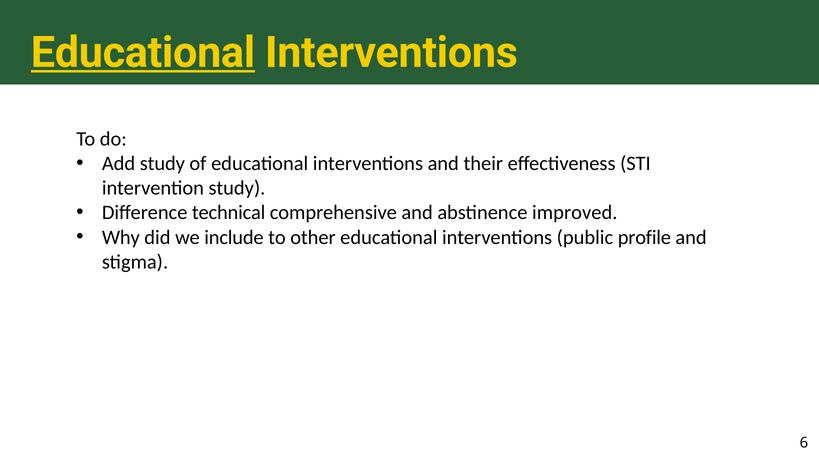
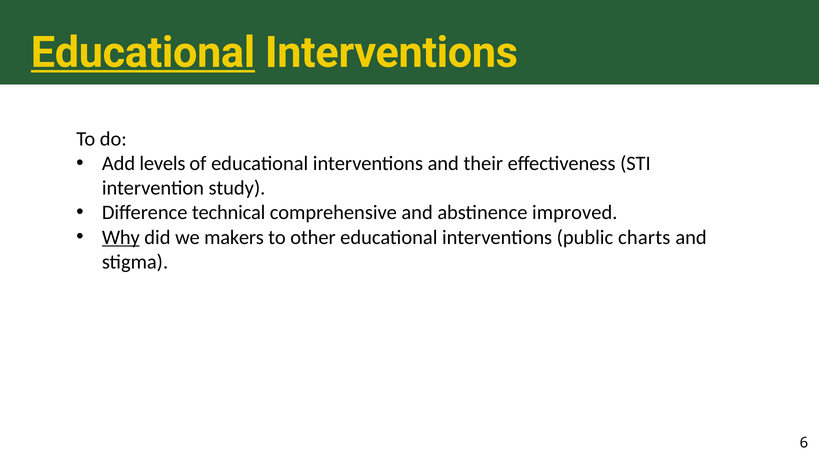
Add study: study -> levels (162, 163)
Why underline: none -> present (121, 237)
include: include -> makers (234, 237)
profile: profile -> charts (644, 237)
